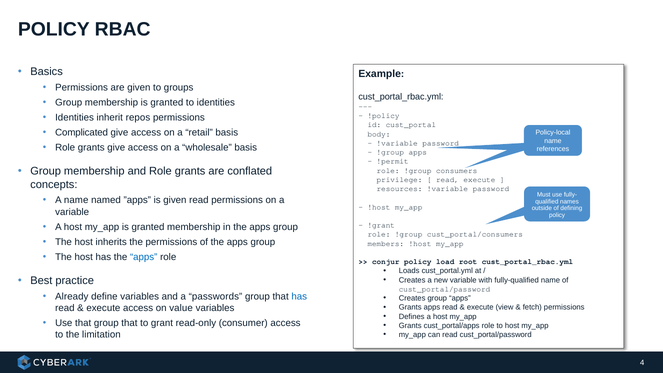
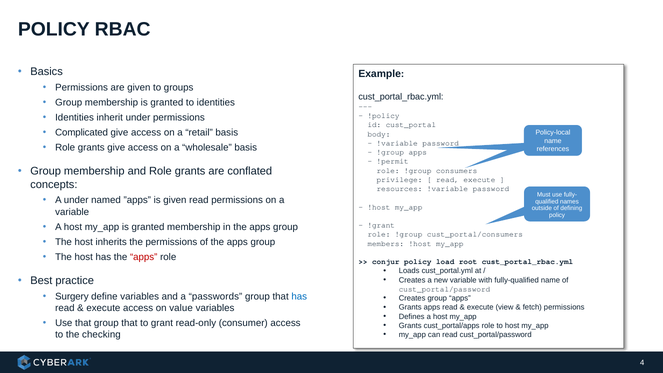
inherit repos: repos -> under (138, 118)
A name: name -> under (76, 200)
apps colour: blue -> red (144, 257)
Already: Already -> Surgery (72, 296)
limitation: limitation -> checking (101, 335)
